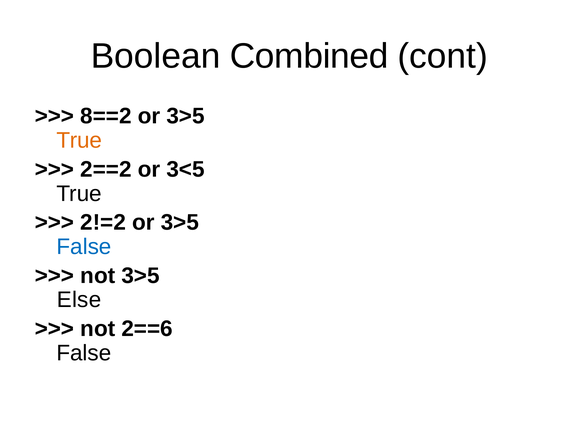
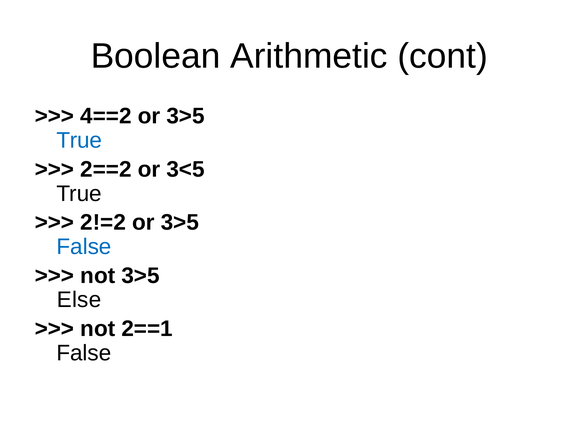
Combined: Combined -> Arithmetic (309, 56)
8==2: 8==2 -> 4==2 (106, 116)
True colour: orange -> blue (79, 141)
2==6: 2==6 -> 2==1 (147, 329)
